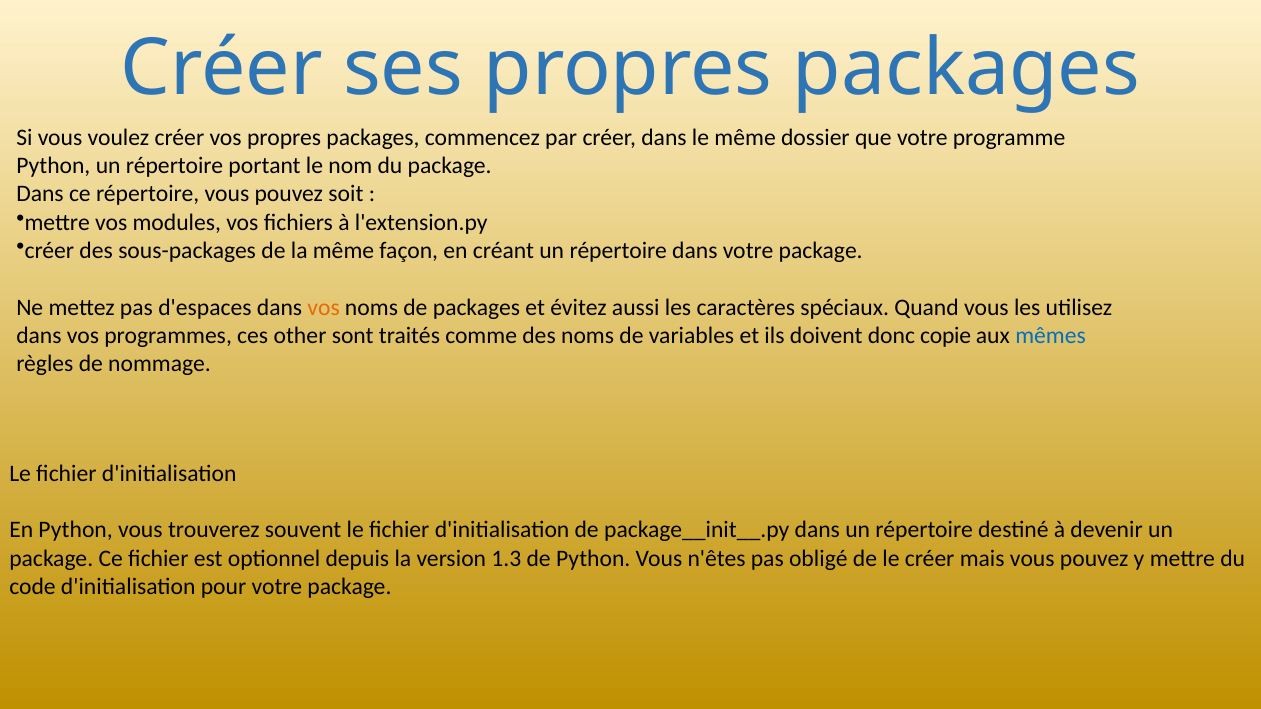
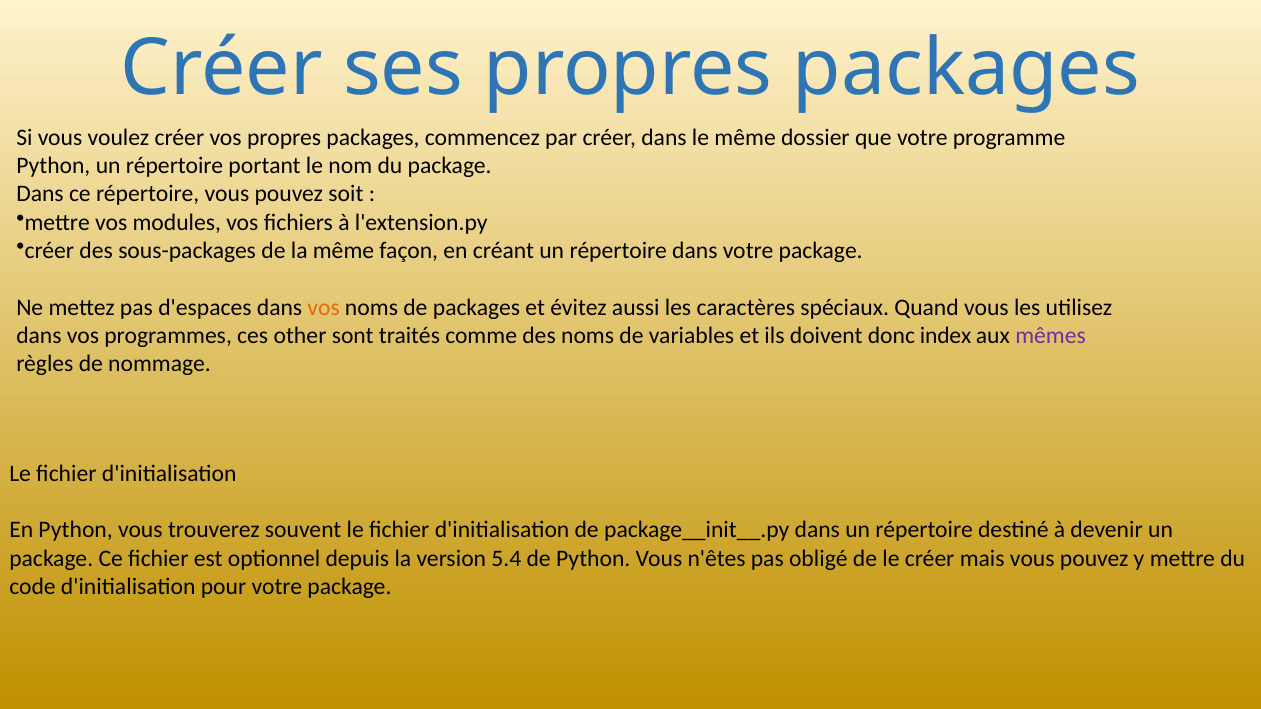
copie: copie -> index (946, 336)
mêmes colour: blue -> purple (1051, 336)
1.3: 1.3 -> 5.4 (506, 559)
